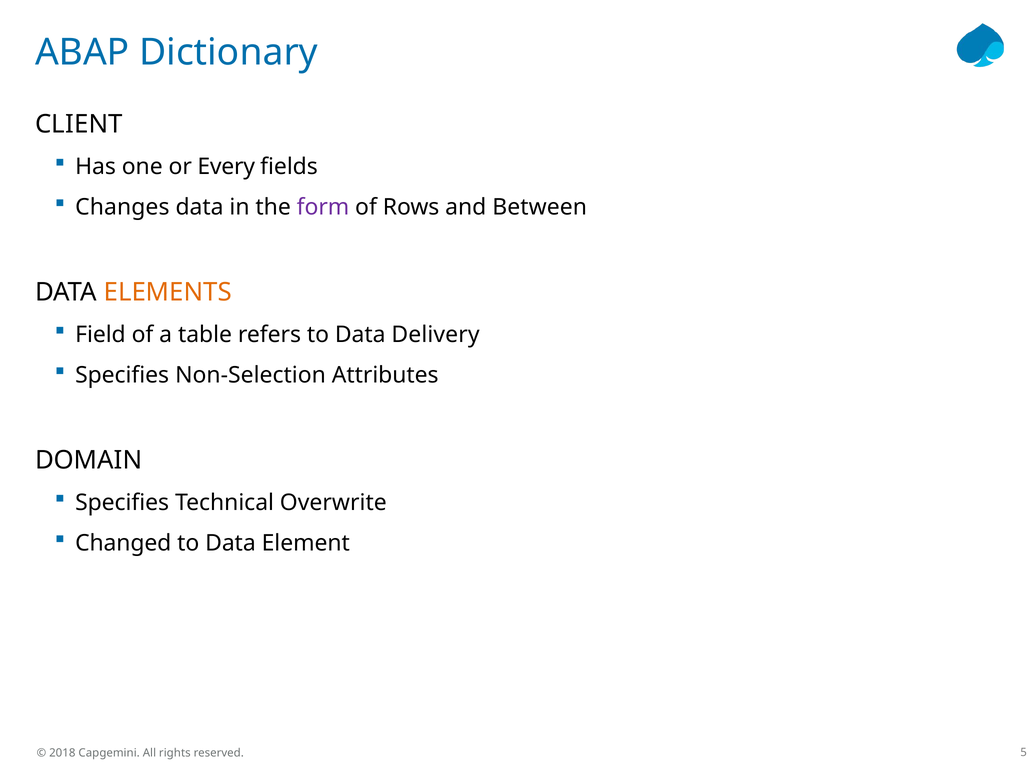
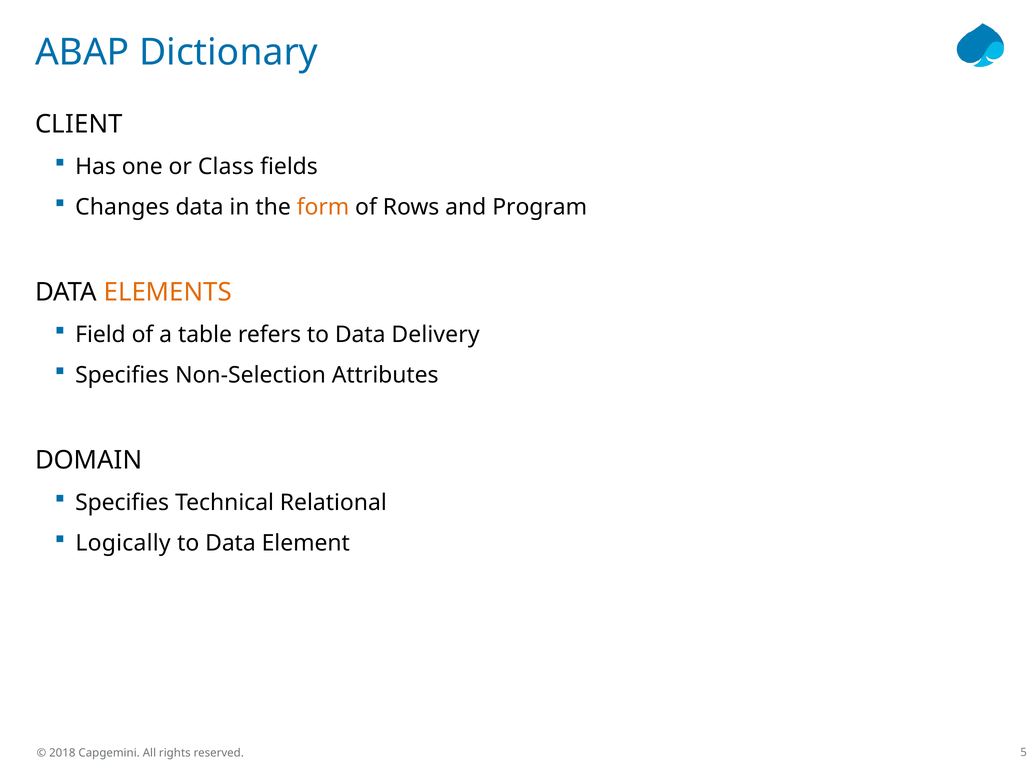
Every: Every -> Class (226, 167)
form colour: purple -> orange (323, 207)
Between: Between -> Program (540, 207)
Overwrite: Overwrite -> Relational (333, 503)
Changed: Changed -> Logically (123, 543)
